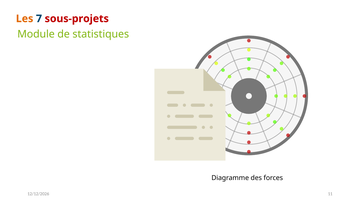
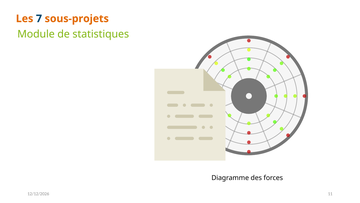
sous-projets colour: red -> orange (77, 19)
